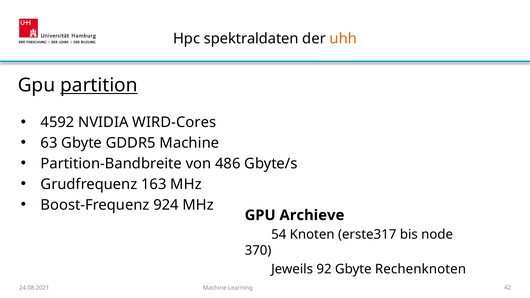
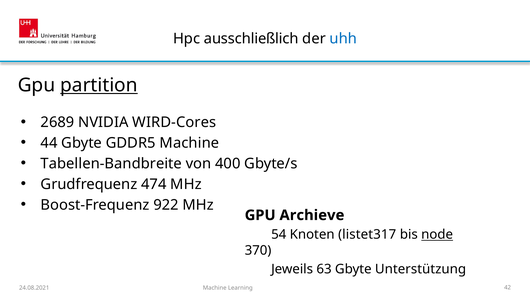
spektraldaten: spektraldaten -> ausschließlich (251, 39)
uhh colour: orange -> blue (343, 39)
4592: 4592 -> 2689 (58, 122)
63: 63 -> 44 (49, 143)
Partition-Bandbreite: Partition-Bandbreite -> Tabellen-Bandbreite (111, 164)
486: 486 -> 400 (228, 164)
163: 163 -> 474 (154, 184)
924: 924 -> 922 (166, 205)
erste317: erste317 -> listet317 (367, 235)
node underline: none -> present (437, 235)
92: 92 -> 63 (324, 269)
Rechenknoten: Rechenknoten -> Unterstützung (421, 269)
